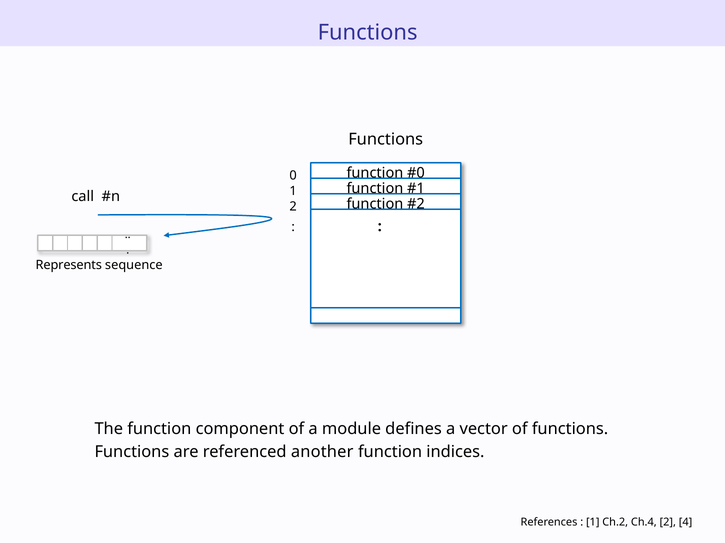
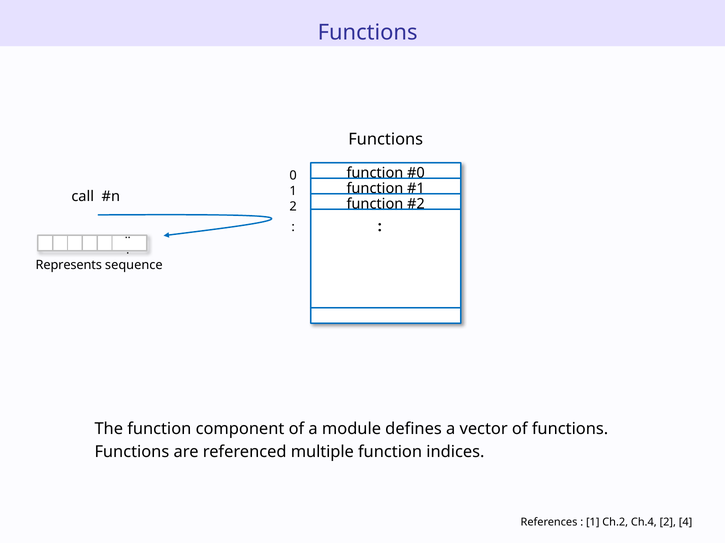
another: another -> multiple (322, 452)
